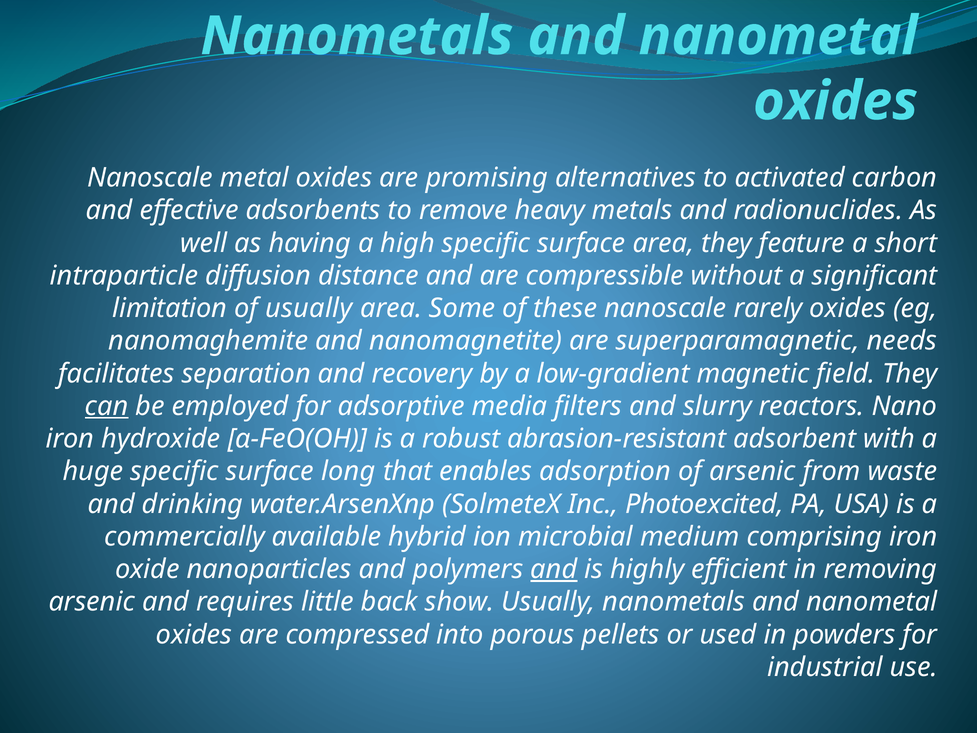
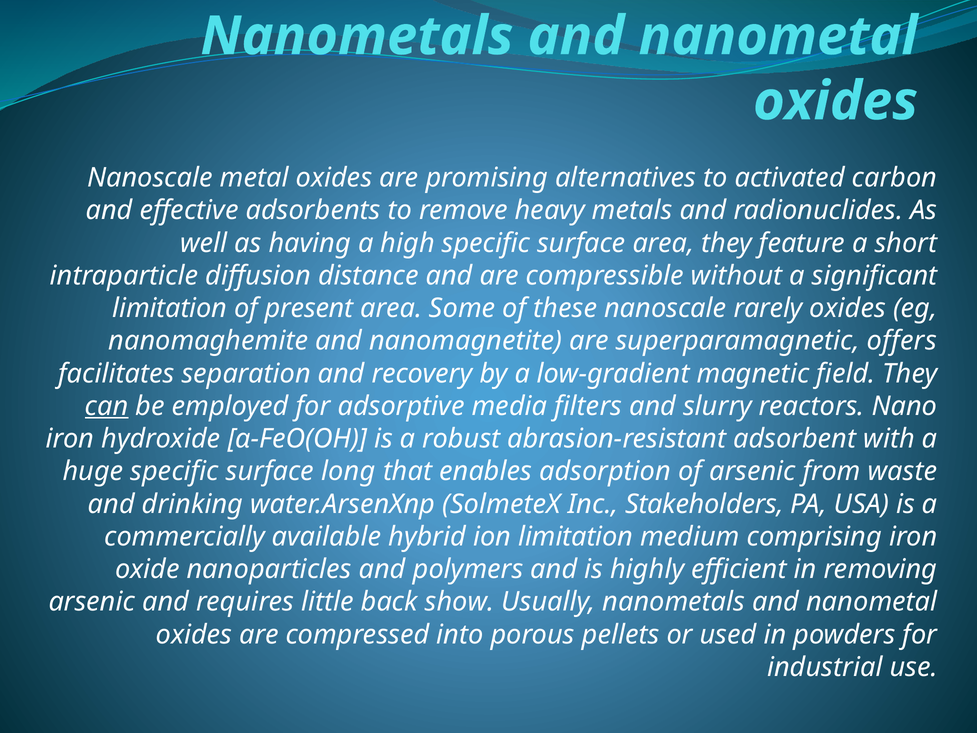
of usually: usually -> present (309, 308)
needs: needs -> offers (902, 341)
Photoexcited: Photoexcited -> Stakeholders (704, 504)
ion microbial: microbial -> limitation (576, 537)
and underline: present -> none (554, 569)
